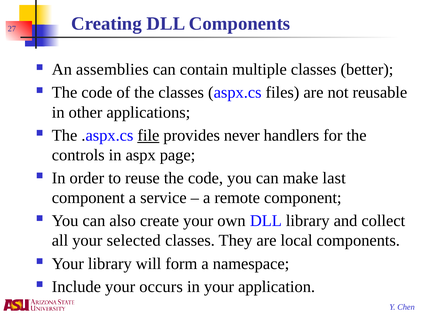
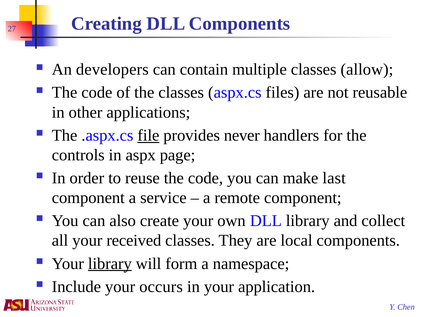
assemblies: assemblies -> developers (112, 70)
better: better -> allow (367, 70)
selected: selected -> received (134, 241)
library underline: none -> present (110, 264)
